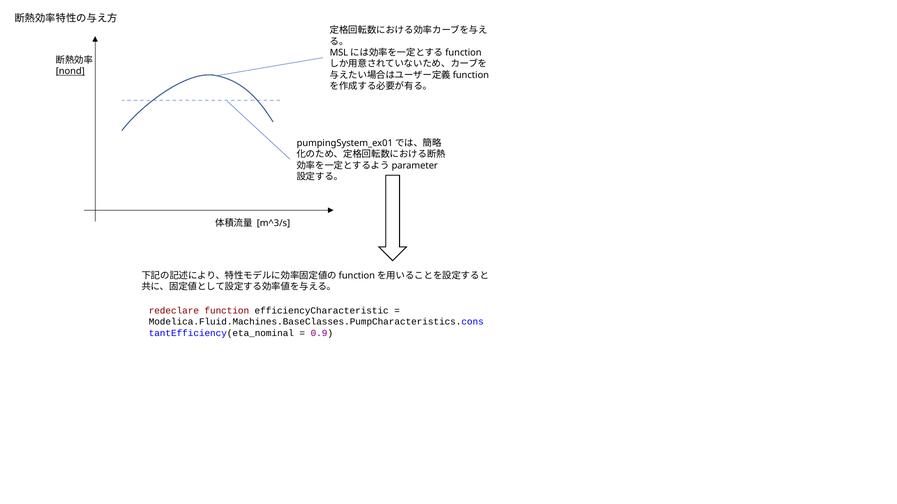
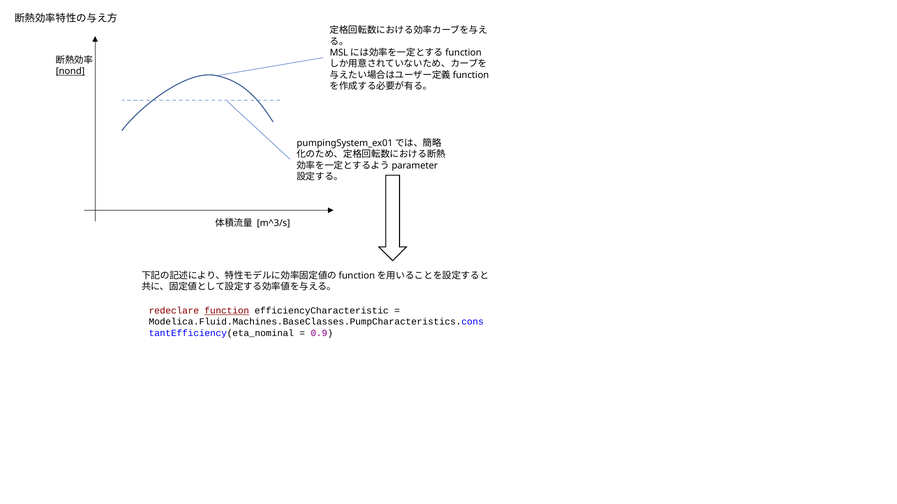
function underline: none -> present (227, 311)
